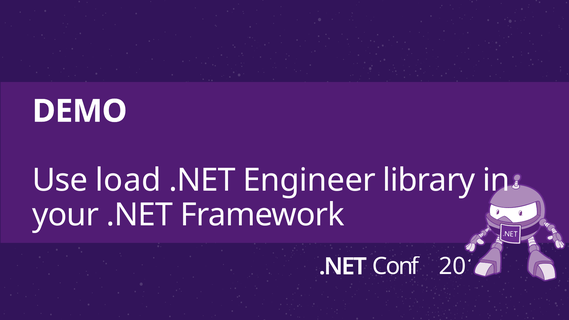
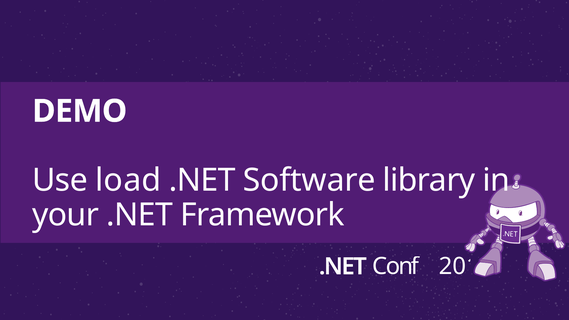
Engineer: Engineer -> Software (309, 180)
